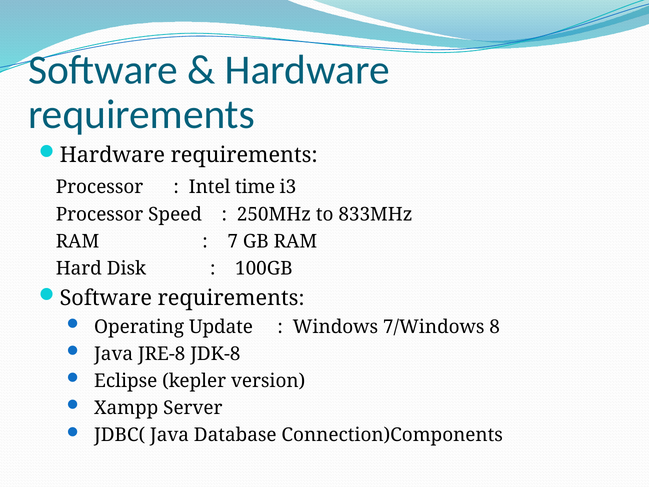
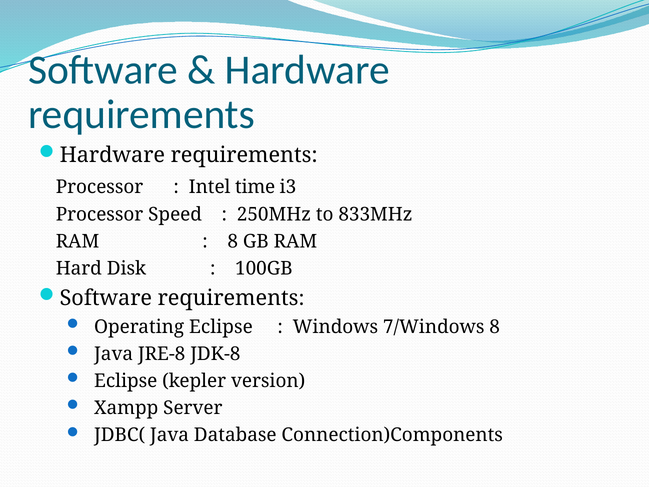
7: 7 -> 8 (233, 242)
Operating Update: Update -> Eclipse (221, 327)
